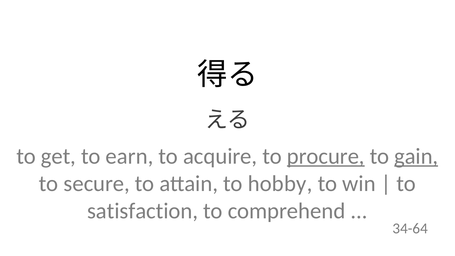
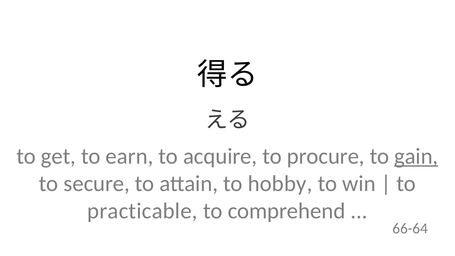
procure underline: present -> none (326, 156)
satisfaction: satisfaction -> practicable (142, 211)
34-64: 34-64 -> 66-64 (410, 229)
